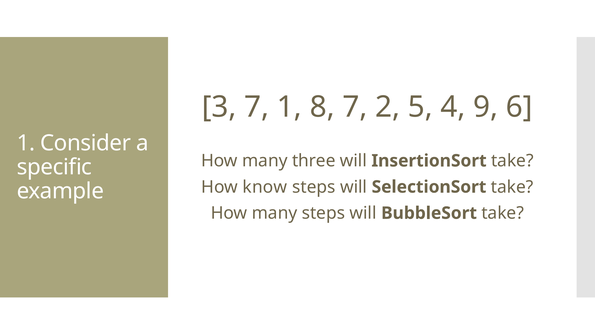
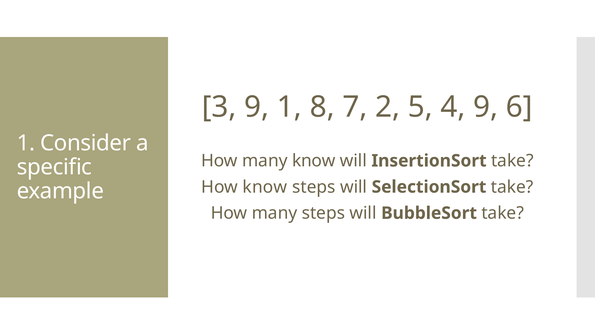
3 7: 7 -> 9 (257, 107)
many three: three -> know (314, 161)
